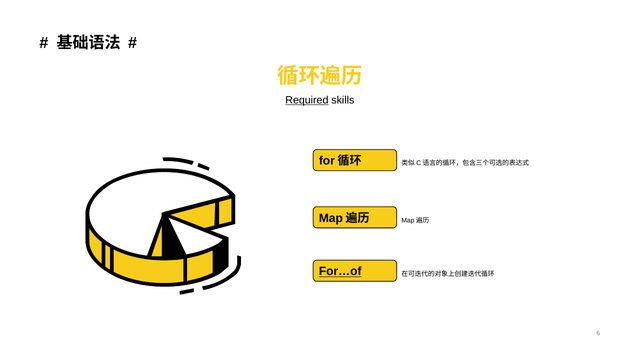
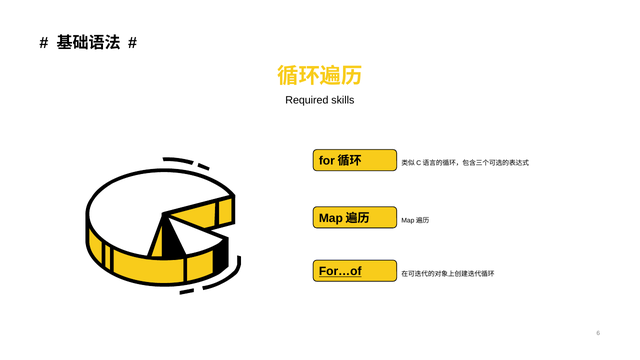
Required underline: present -> none (307, 100)
